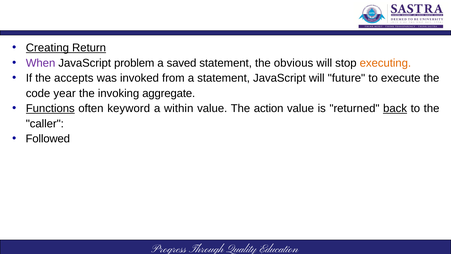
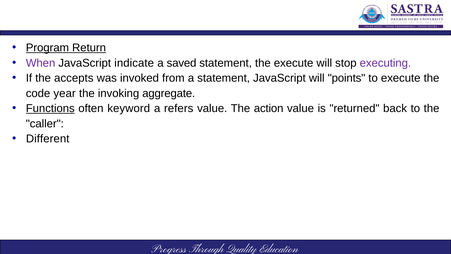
Creating: Creating -> Program (47, 48)
problem: problem -> indicate (134, 63)
the obvious: obvious -> execute (294, 63)
executing colour: orange -> purple (385, 63)
future: future -> points (347, 78)
within: within -> refers (179, 108)
back underline: present -> none (395, 108)
Followed: Followed -> Different (48, 139)
